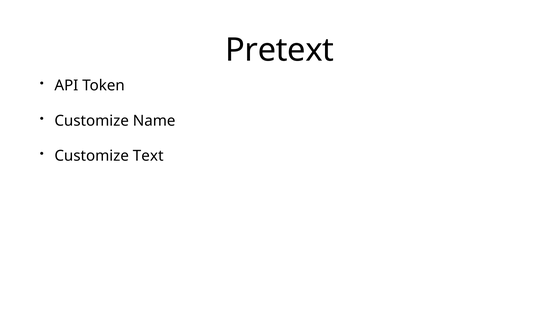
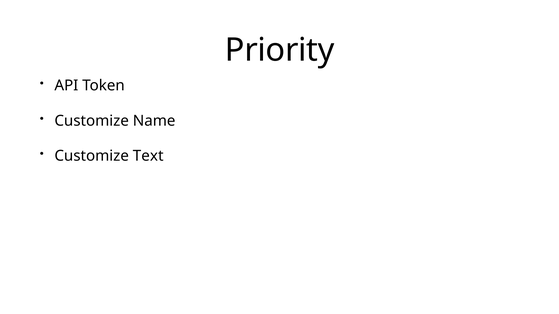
Pretext: Pretext -> Priority (280, 50)
